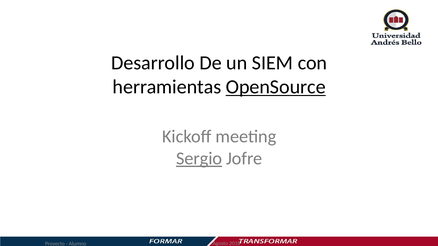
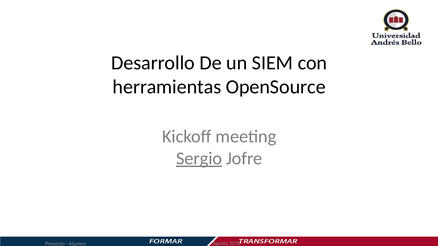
OpenSource underline: present -> none (276, 87)
